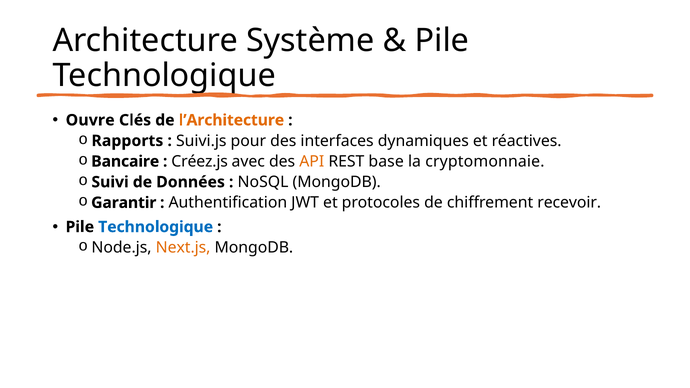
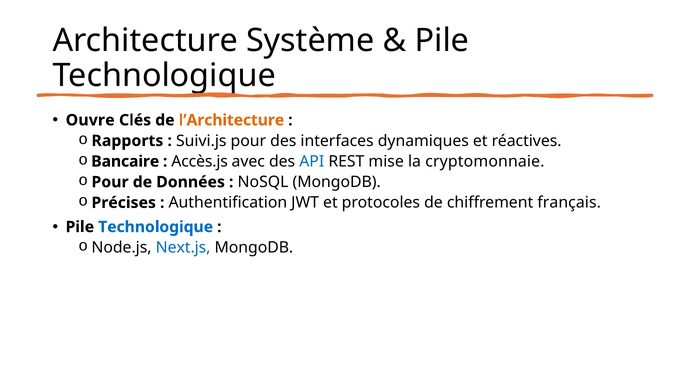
Créez.js: Créez.js -> Accès.js (200, 161)
API colour: orange -> blue (312, 161)
base: base -> mise (386, 161)
Suivi: Suivi -> Pour (110, 182)
Garantir: Garantir -> Précises (124, 203)
recevoir: recevoir -> français (569, 203)
Next.js colour: orange -> blue (183, 248)
